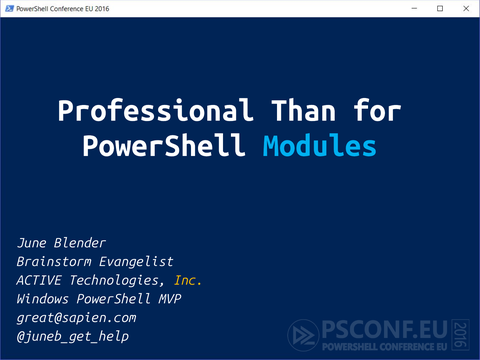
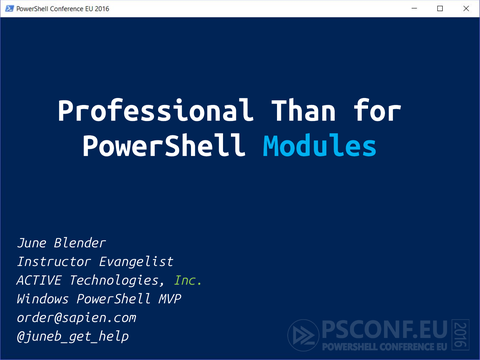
Brainstorm: Brainstorm -> Instructor (54, 262)
Inc colour: yellow -> light green (188, 281)
great@sapien.com: great@sapien.com -> order@sapien.com (76, 318)
